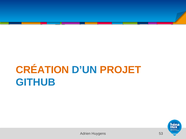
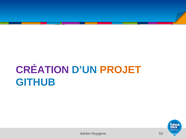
CRÉATION colour: orange -> purple (42, 70)
